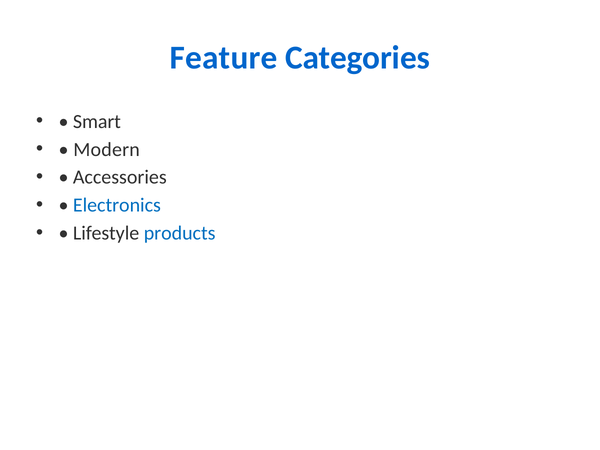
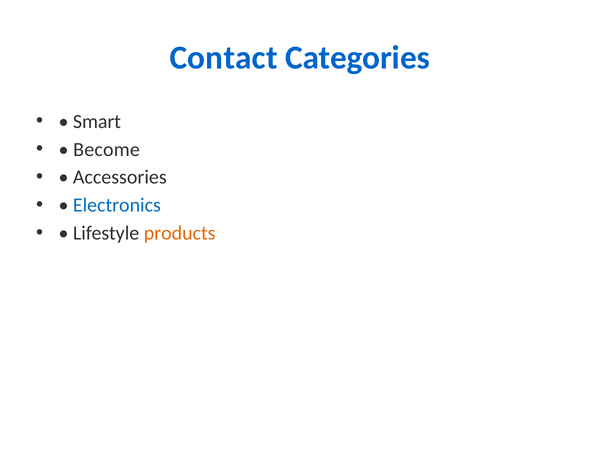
Feature: Feature -> Contact (224, 58)
Modern: Modern -> Become (107, 149)
products colour: blue -> orange (180, 233)
